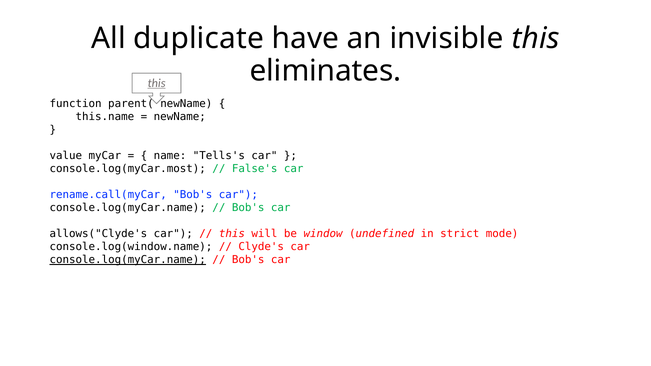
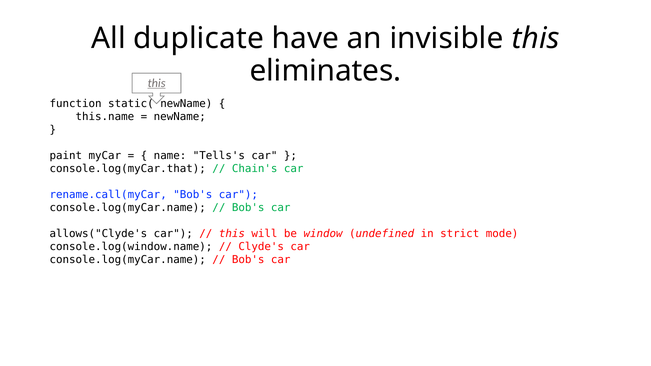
parent(: parent( -> static( (131, 104)
value: value -> paint (66, 156)
console.log(myCar.most: console.log(myCar.most -> console.log(myCar.that (128, 169)
False's: False's -> Chain's (255, 169)
console.log(myCar.name underline: present -> none (128, 260)
